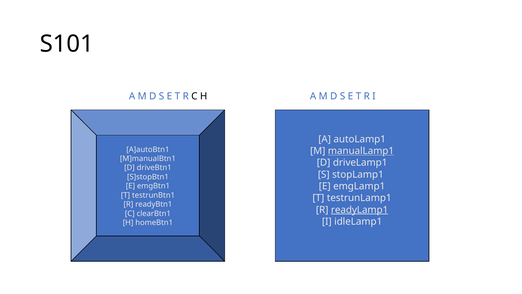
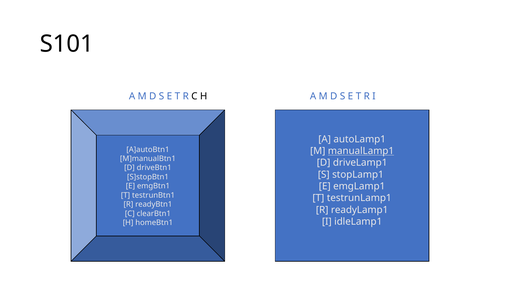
readyLamp1 underline: present -> none (360, 210)
